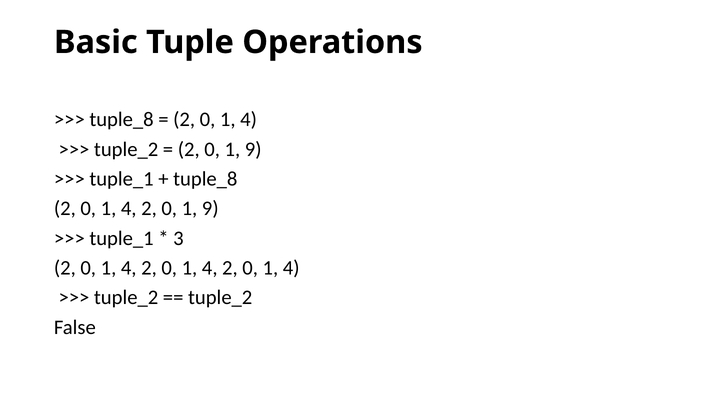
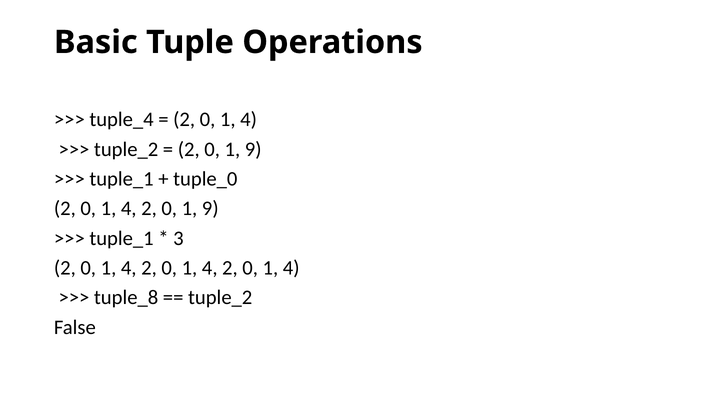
tuple_8: tuple_8 -> tuple_4 (122, 120)
tuple_8: tuple_8 -> tuple_0 (205, 179)
tuple_2: tuple_2 -> tuple_8 (126, 298)
